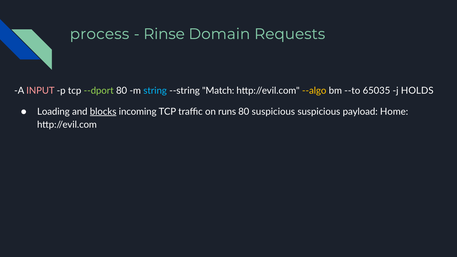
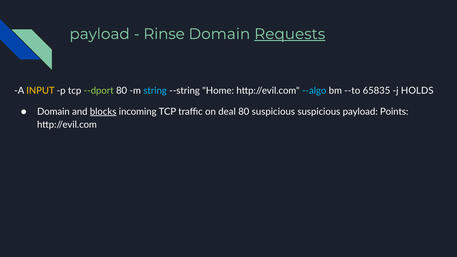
process: process -> payload (100, 34)
Requests underline: none -> present (290, 34)
INPUT colour: pink -> yellow (40, 91)
Match: Match -> Home (218, 91)
--algo colour: yellow -> light blue (314, 91)
65035: 65035 -> 65835 (376, 91)
Loading: Loading -> Domain (53, 112)
runs: runs -> deal (227, 112)
Home: Home -> Points (394, 112)
